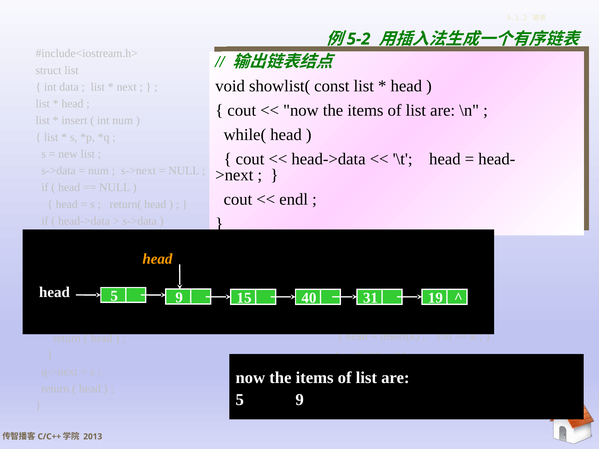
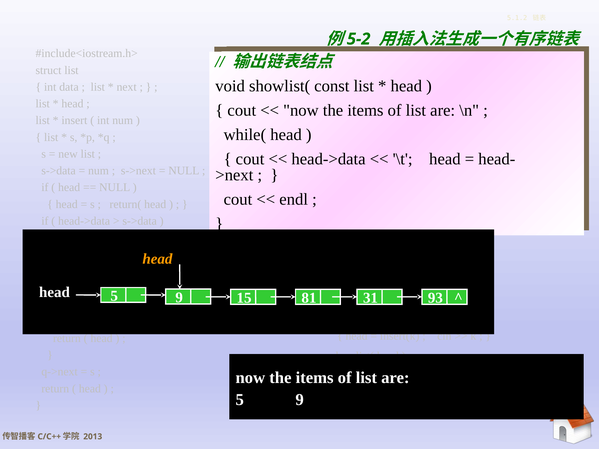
40: 40 -> 81 (309, 298)
19: 19 -> 93 (435, 298)
